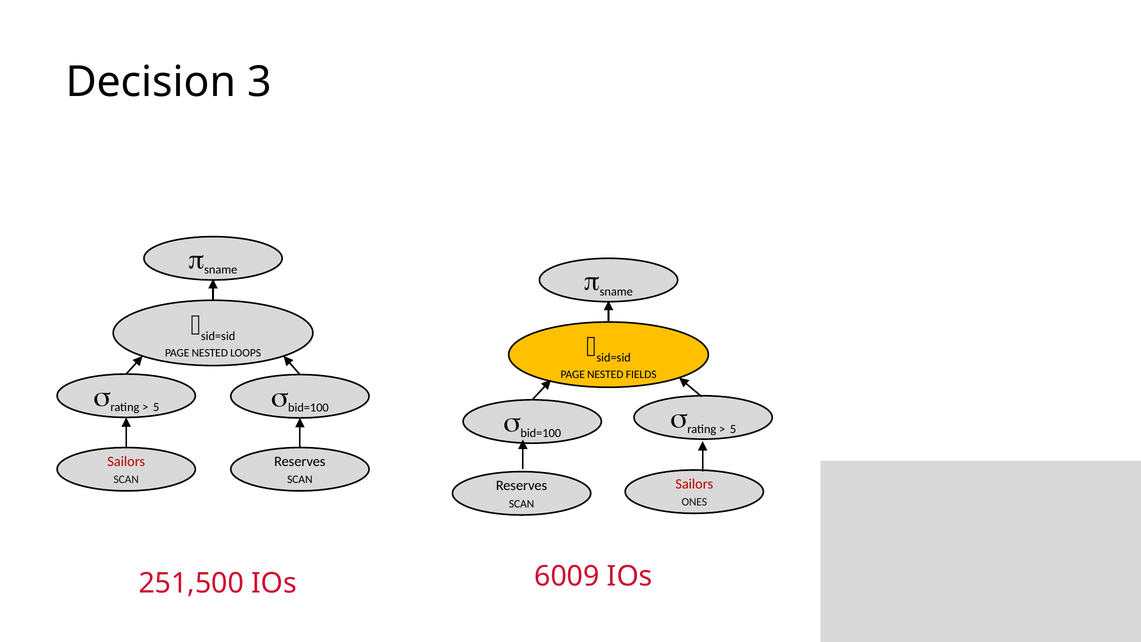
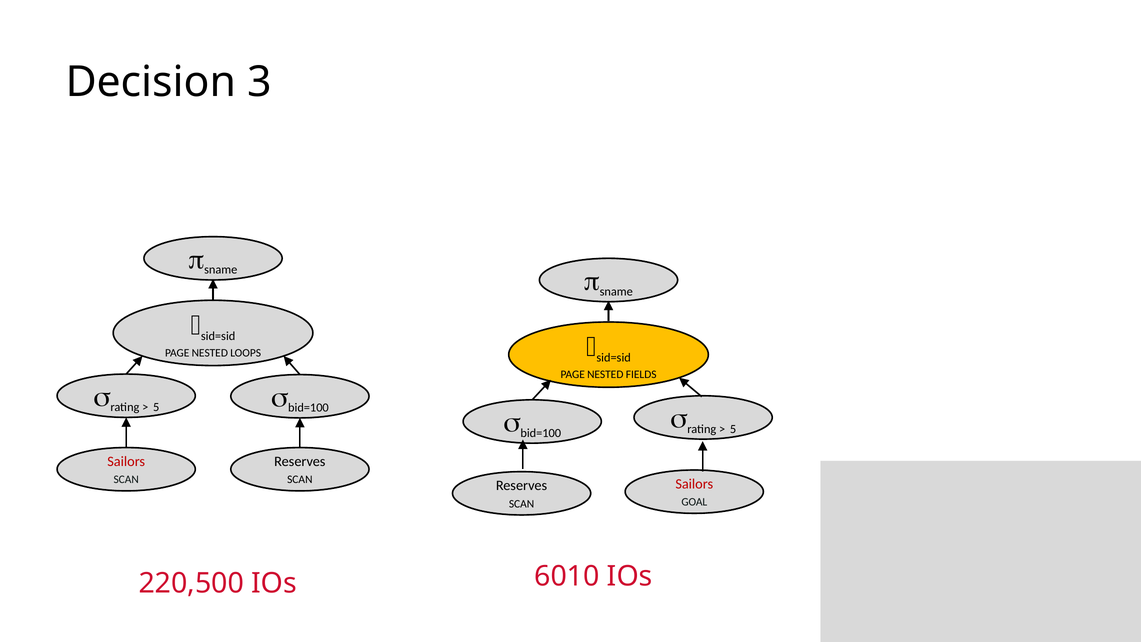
ONES: ONES -> GOAL (694, 502)
6009: 6009 -> 6010 (567, 576)
251,500: 251,500 -> 220,500 (191, 583)
